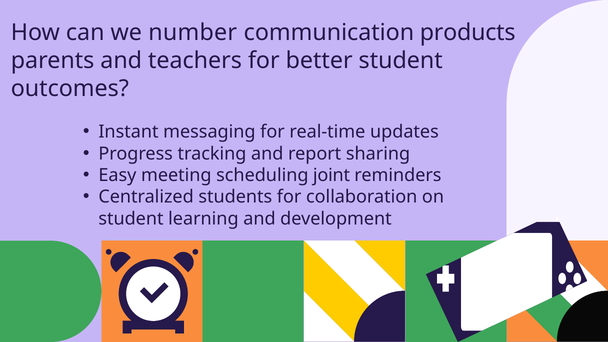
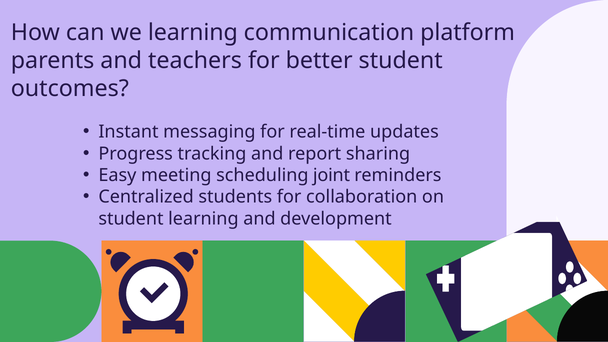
we number: number -> learning (193, 33)
products: products -> platform (468, 33)
